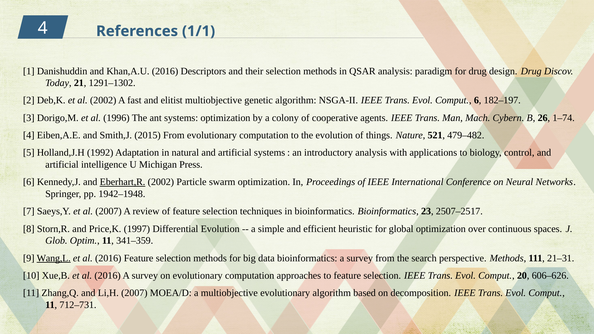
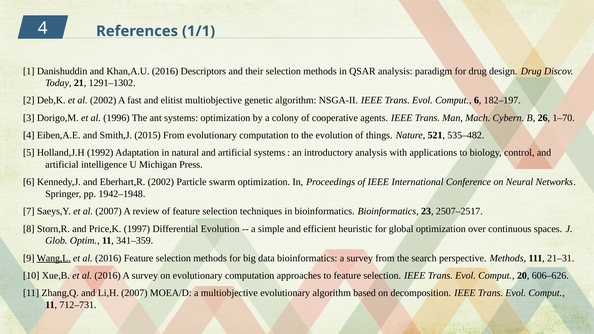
1–74: 1–74 -> 1–70 (564, 118)
479–482: 479–482 -> 535–482 (466, 135)
Eberhart,R underline: present -> none (123, 182)
